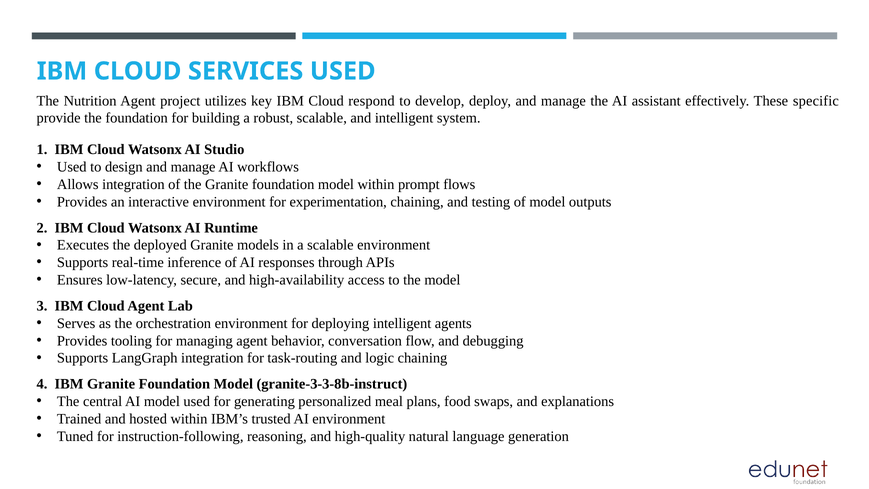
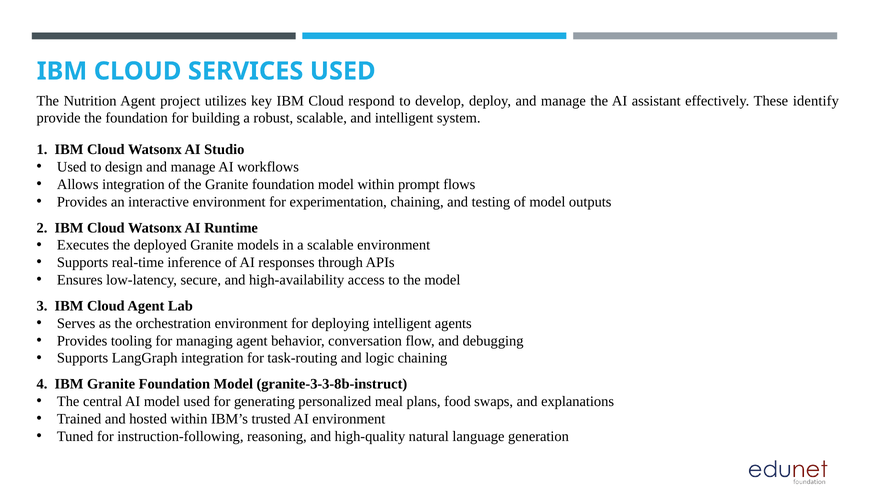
specific: specific -> identify (816, 101)
